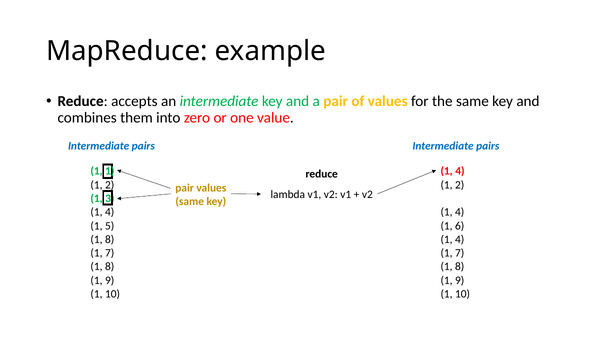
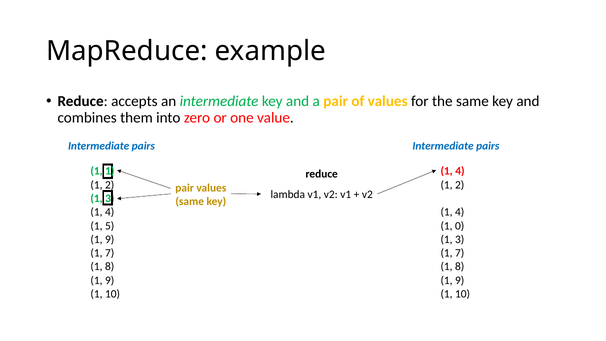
6: 6 -> 0 (460, 226)
8: 8 -> 9 (110, 239)
4: 4 -> 3 (460, 239)
